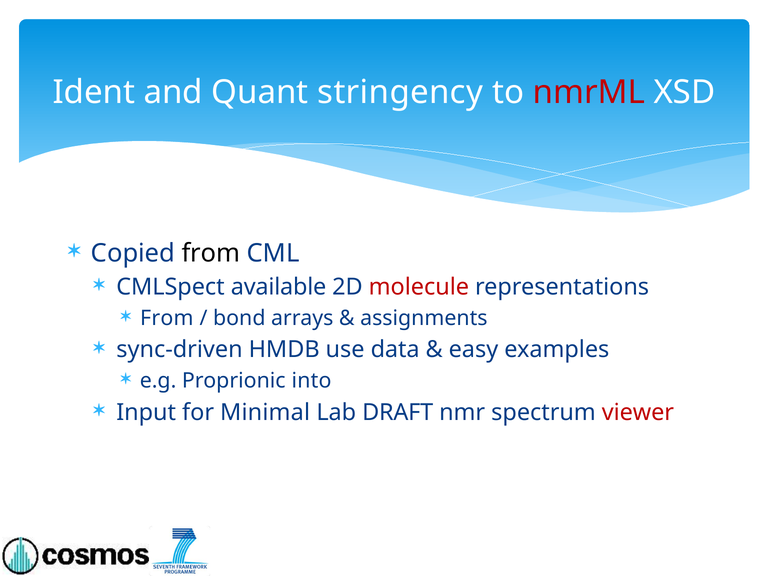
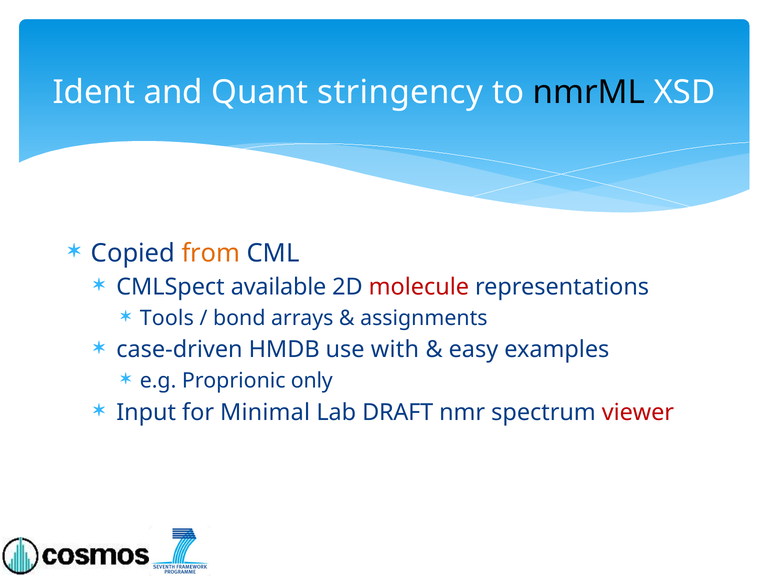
nmrML colour: red -> black (589, 92)
from colour: black -> orange (211, 253)
From: From -> Tools (167, 318)
sync-driven: sync-driven -> case-driven (179, 350)
data: data -> with (395, 350)
into: into -> only (312, 381)
